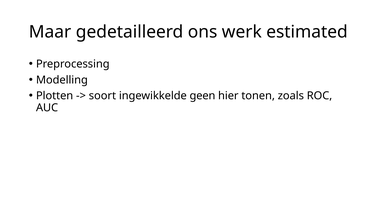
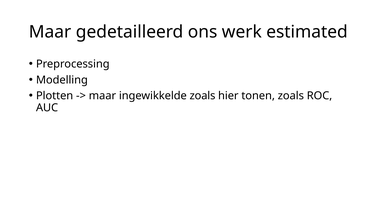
soort: soort -> maar (102, 96)
ingewikkelde geen: geen -> zoals (202, 96)
